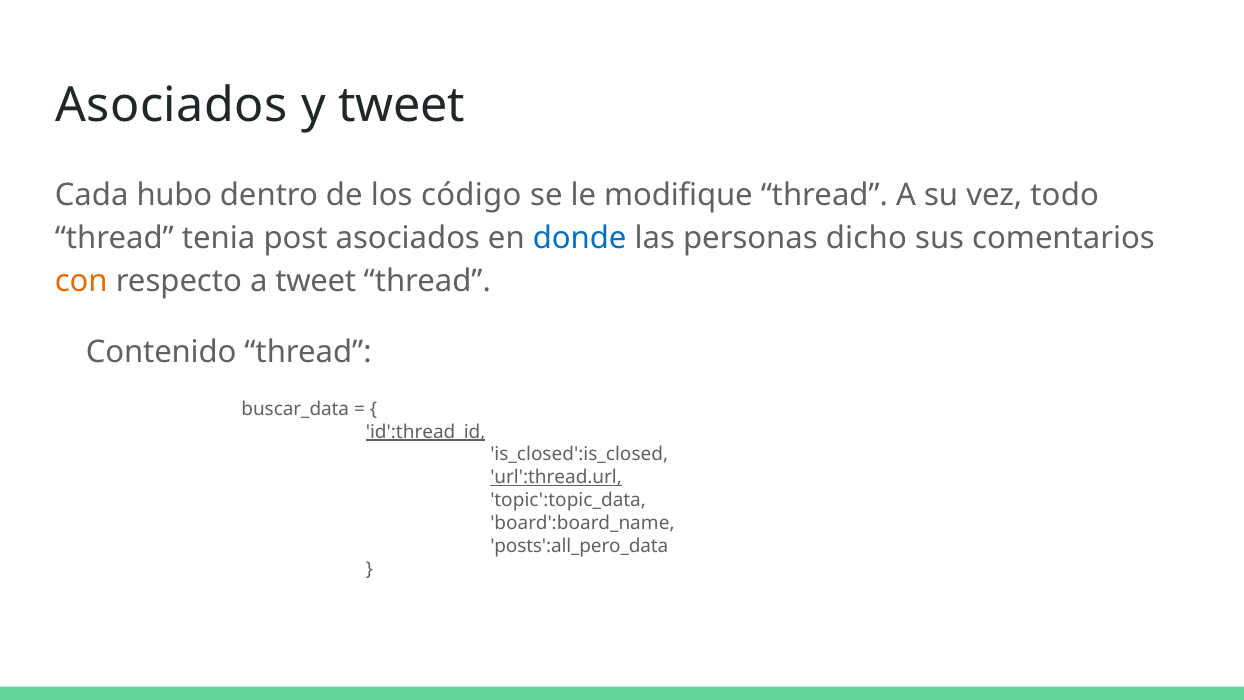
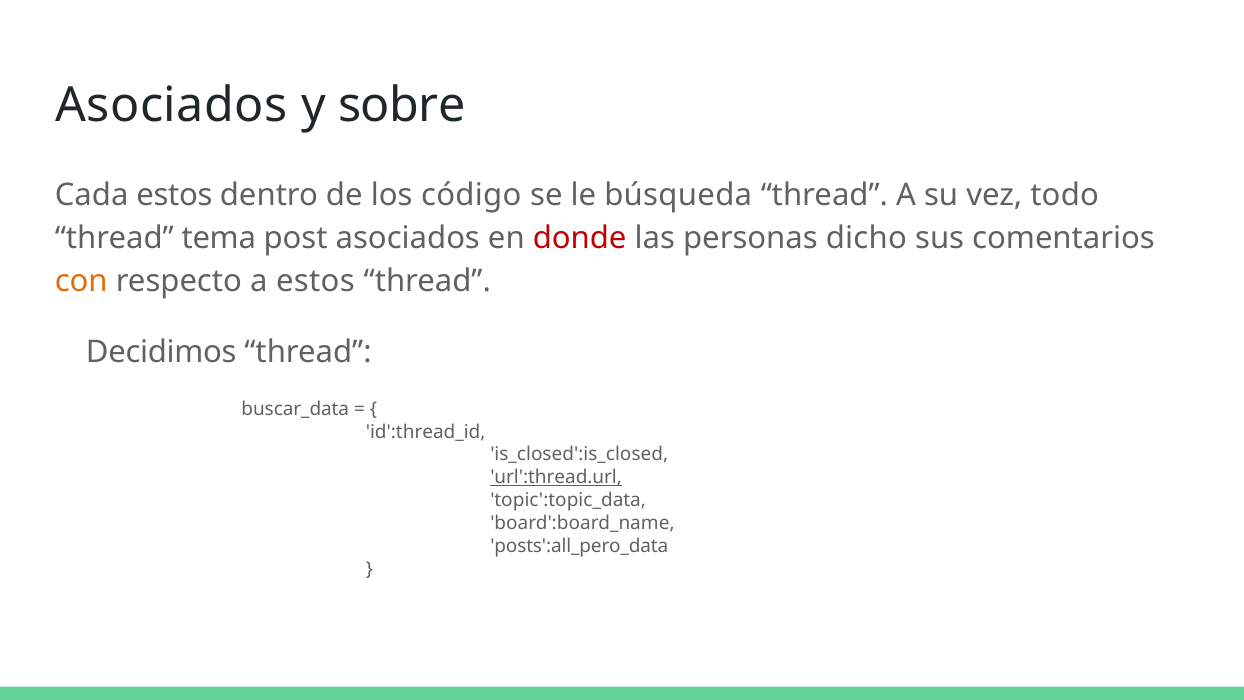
y tweet: tweet -> sobre (402, 105)
Cada hubo: hubo -> estos (174, 196)
modifique: modifique -> búsqueda (678, 196)
tenia: tenia -> tema (219, 239)
donde colour: blue -> red (580, 239)
a tweet: tweet -> estos (315, 281)
Contenido: Contenido -> Decidimos (161, 352)
id':thread_id underline: present -> none (426, 432)
